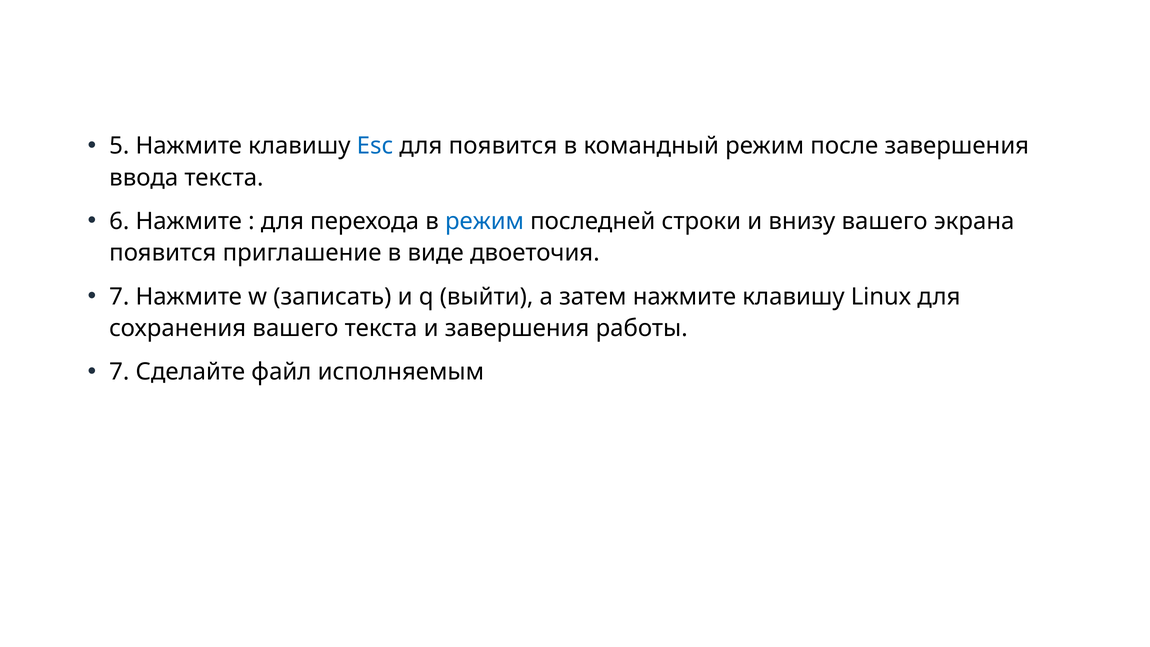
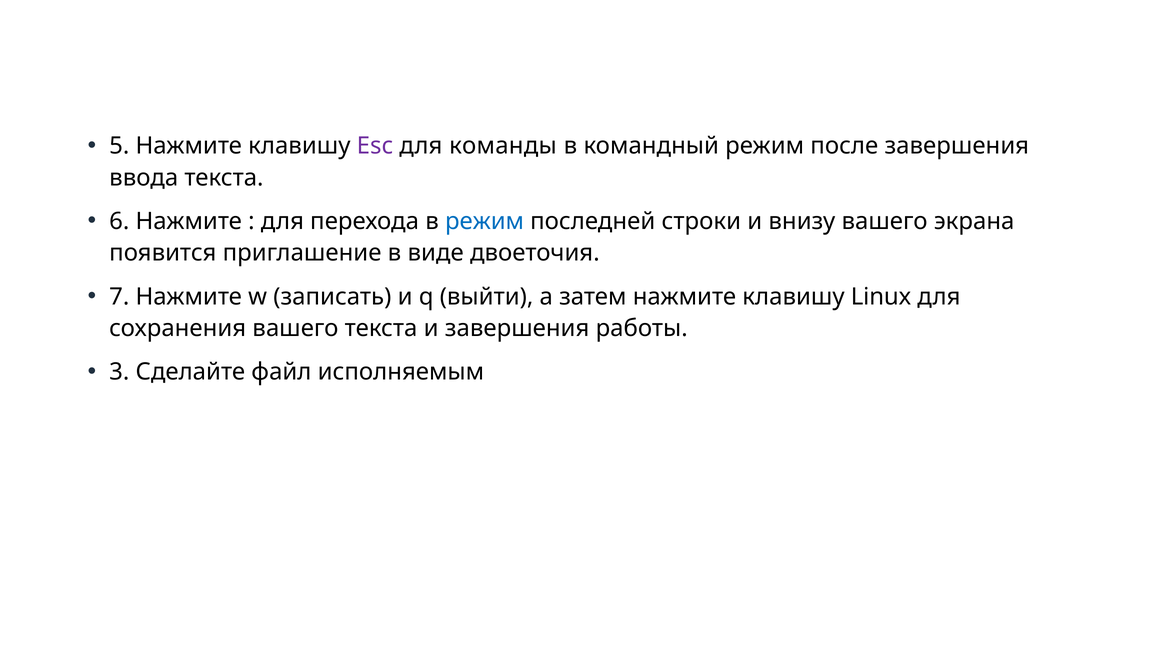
Esc colour: blue -> purple (375, 146)
для появится: появится -> команды (503, 146)
7: 7 -> 3 (119, 372)
